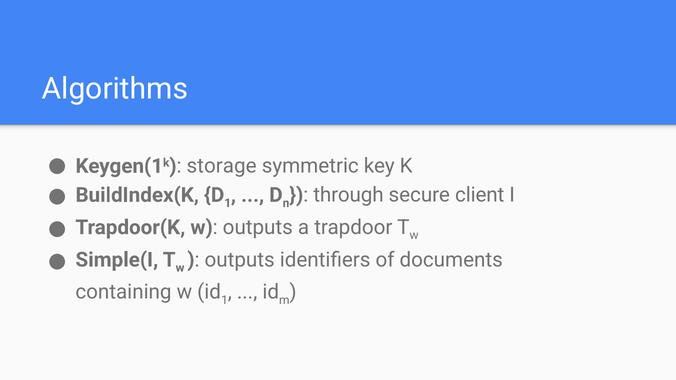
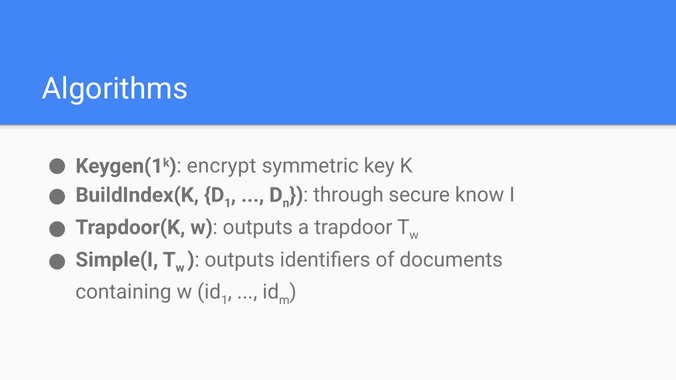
storage: storage -> encrypt (222, 166)
client: client -> know (480, 195)
